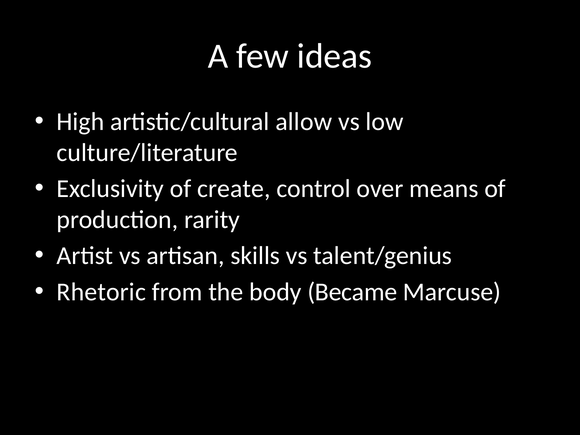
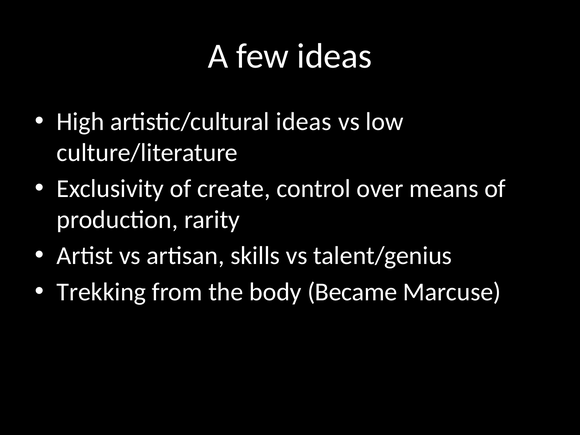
artistic/cultural allow: allow -> ideas (304, 122)
Rhetoric: Rhetoric -> Trekking (101, 292)
